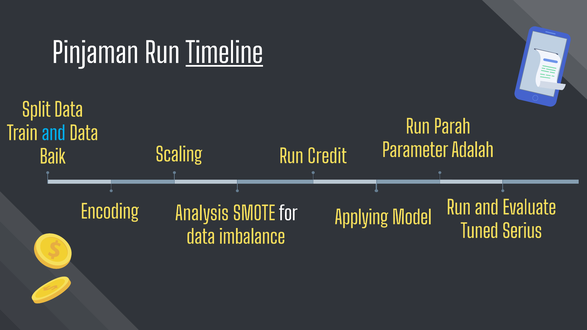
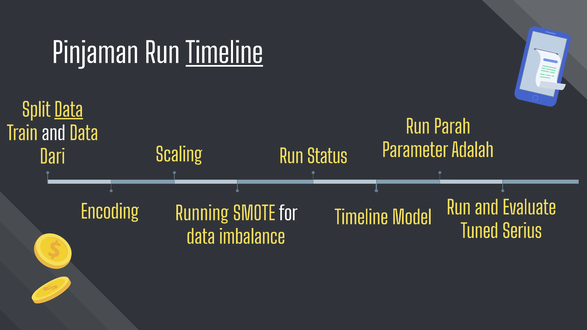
Data underline: none -> present (69, 110)
and colour: light blue -> white (54, 134)
Baik: Baik -> Dari (52, 157)
Credit: Credit -> Status (327, 157)
Encoding Applying: Applying -> Timeline (361, 218)
Analysis: Analysis -> Running (202, 214)
